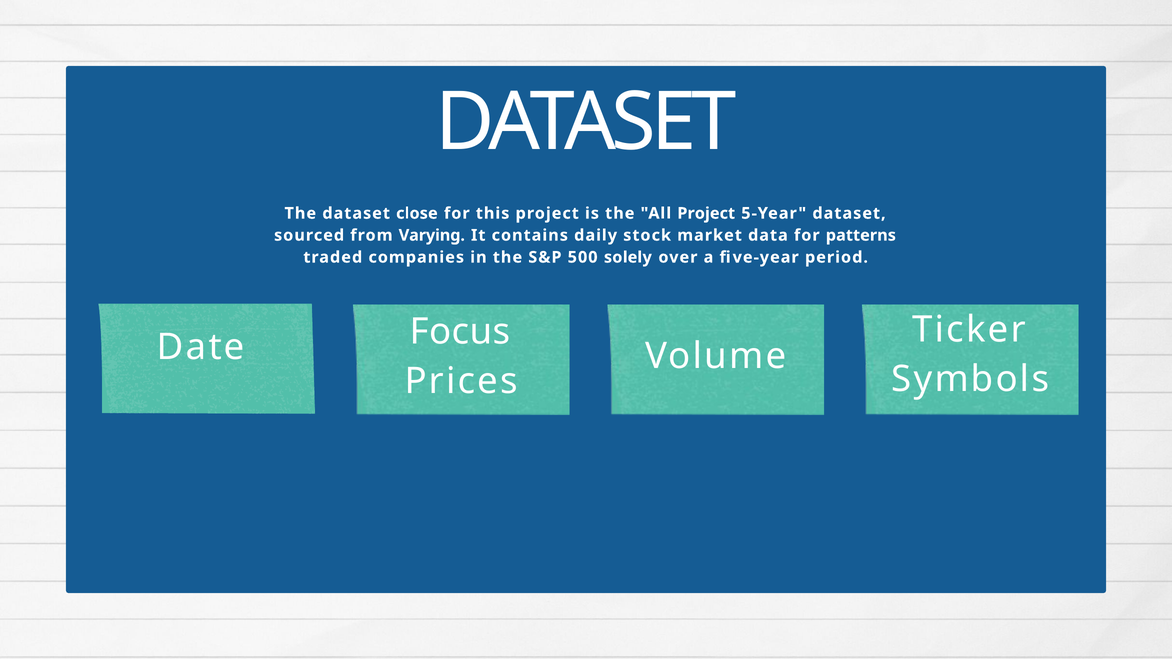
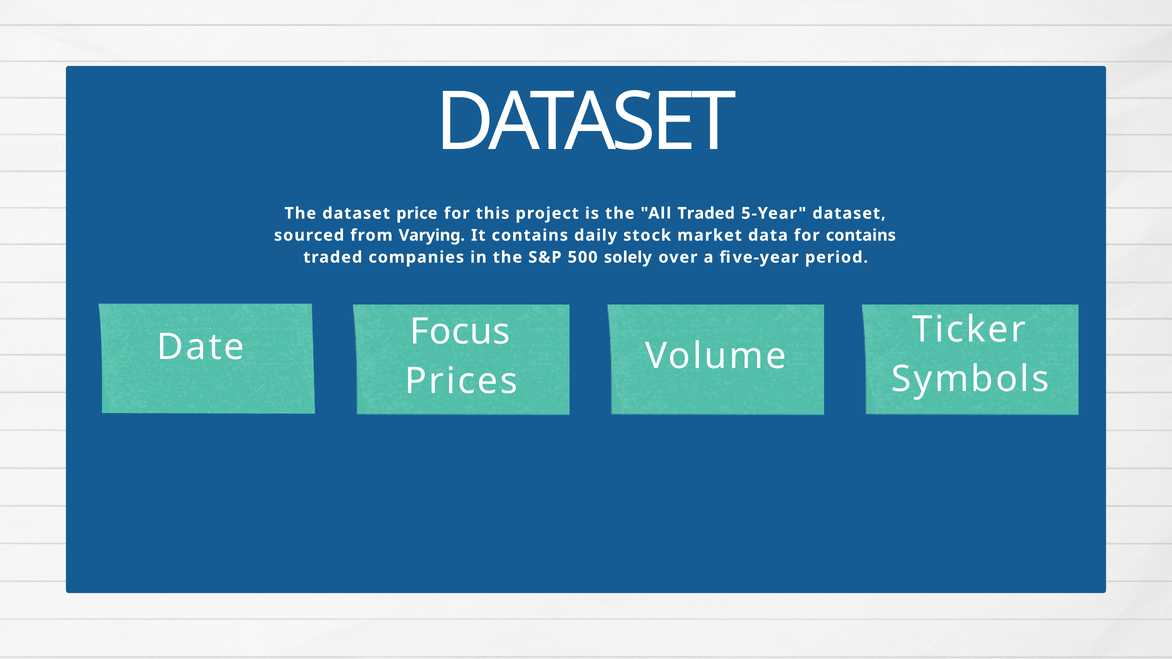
close: close -> price (417, 213)
All Project: Project -> Traded (706, 213)
for patterns: patterns -> contains (861, 235)
